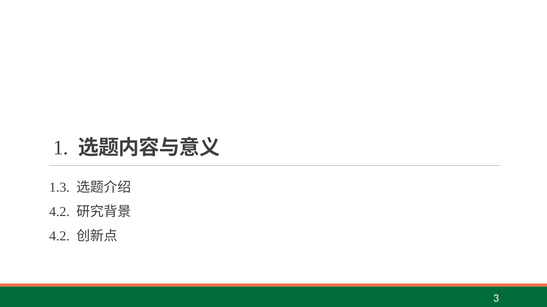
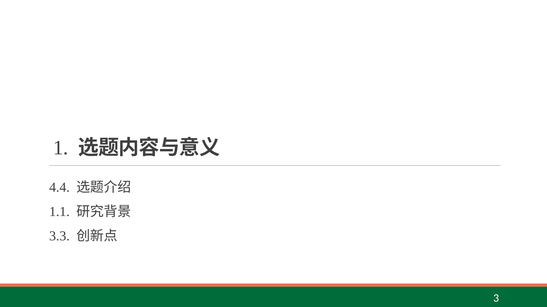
1.3: 1.3 -> 4.4 (59, 188)
4.2: 4.2 -> 1.1 (59, 212)
4.2: 4.2 -> 3.3 (59, 237)
